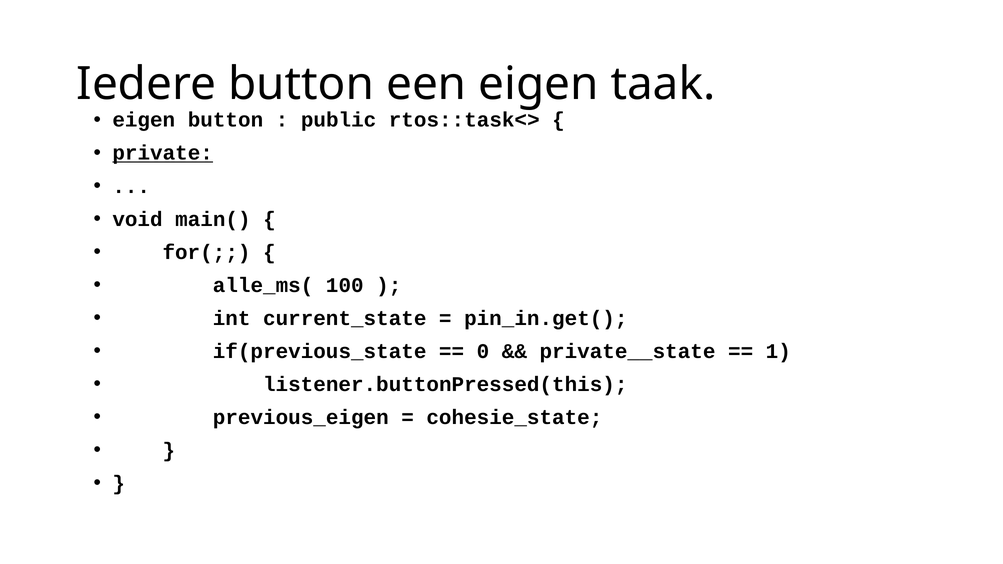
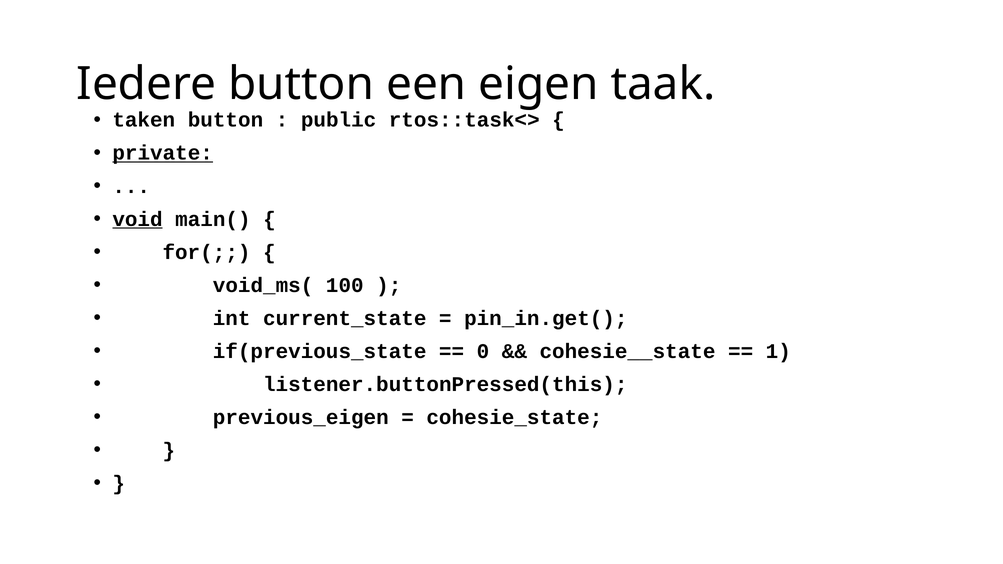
eigen: eigen -> taken (144, 120)
void underline: none -> present (137, 219)
alle_ms(: alle_ms( -> void_ms( (263, 285)
private__state: private__state -> cohesie__state (627, 351)
